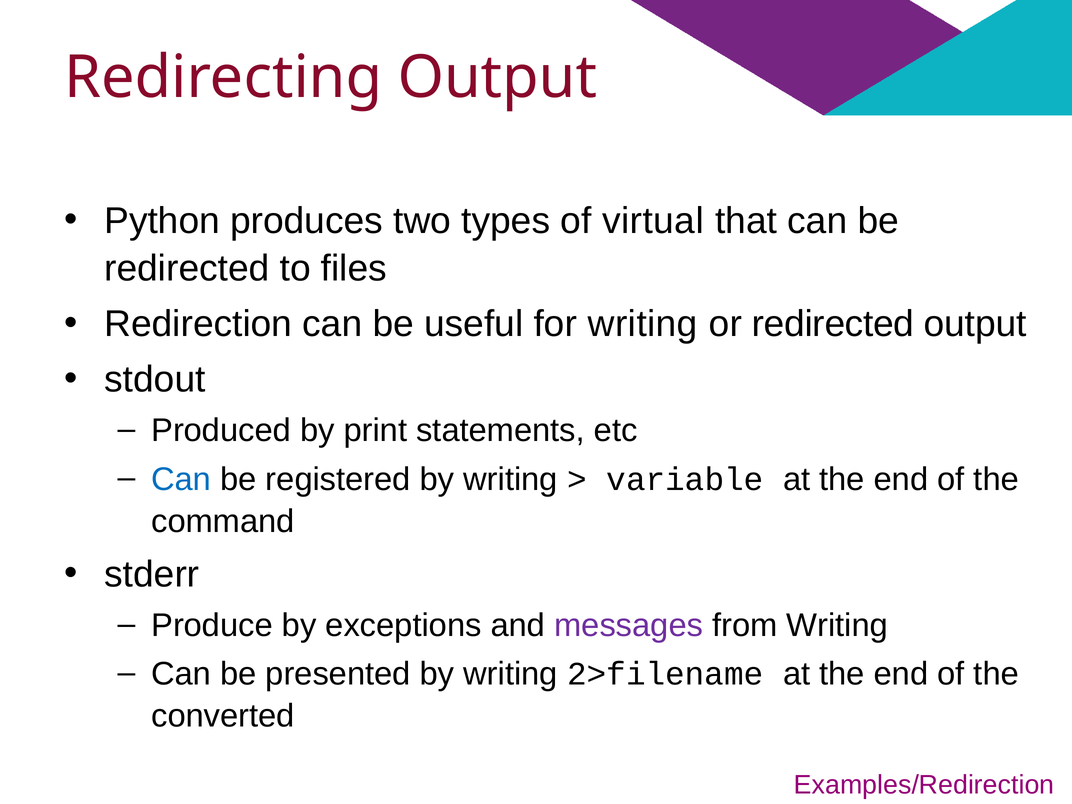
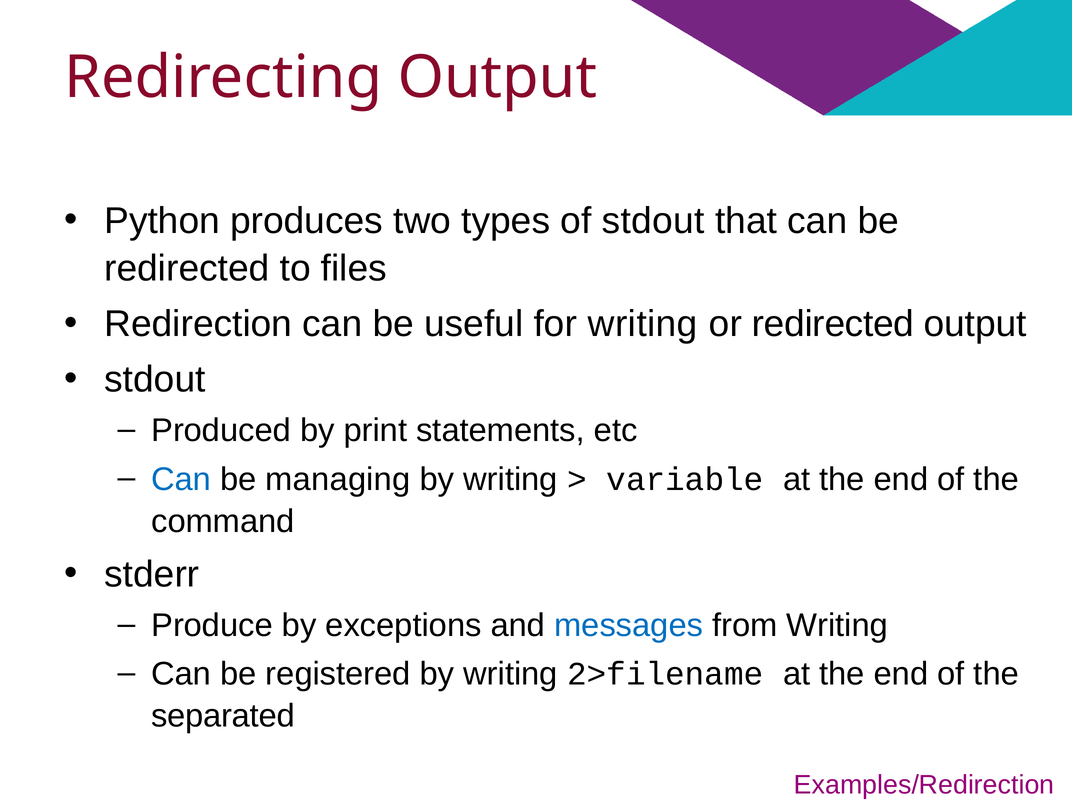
of virtual: virtual -> stdout (653, 221)
registered: registered -> managing (338, 479)
messages colour: purple -> blue (629, 625)
presented: presented -> registered (338, 674)
converted: converted -> separated (223, 716)
